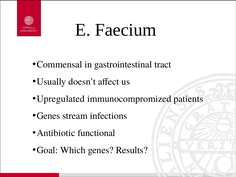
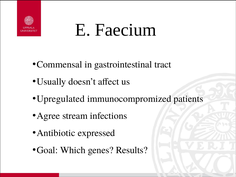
Genes: Genes -> Agree (48, 116)
functional: functional -> expressed (96, 133)
